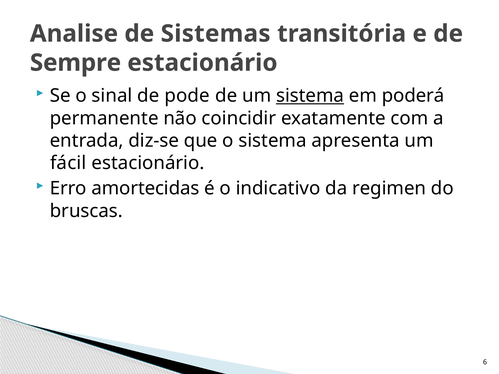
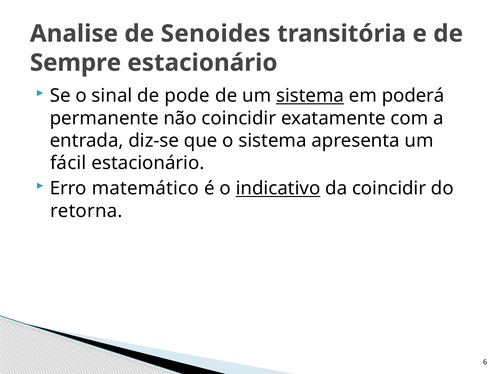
Sistemas: Sistemas -> Senoides (216, 34)
amortecidas: amortecidas -> matemático (145, 189)
indicativo underline: none -> present (278, 189)
da regimen: regimen -> coincidir (389, 189)
bruscas: bruscas -> retorna (86, 211)
